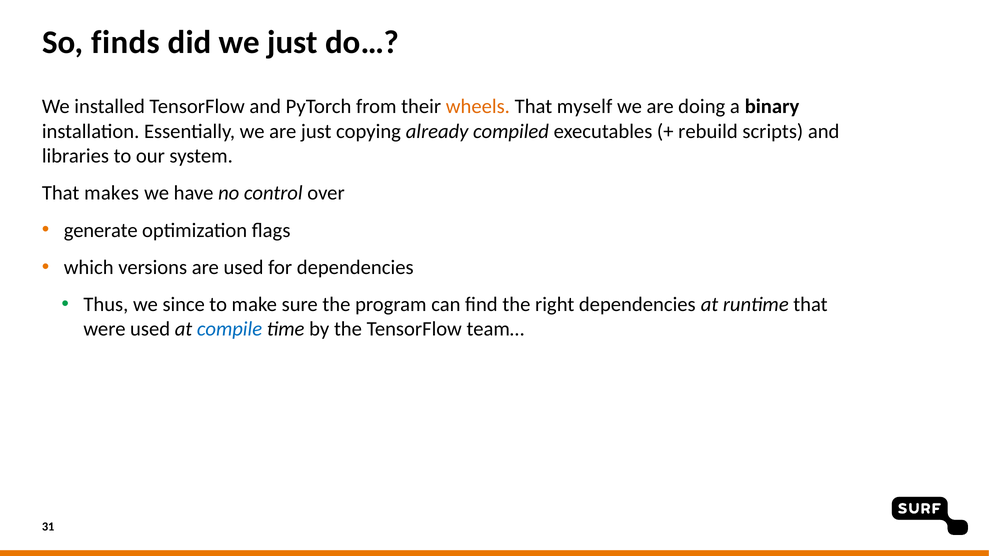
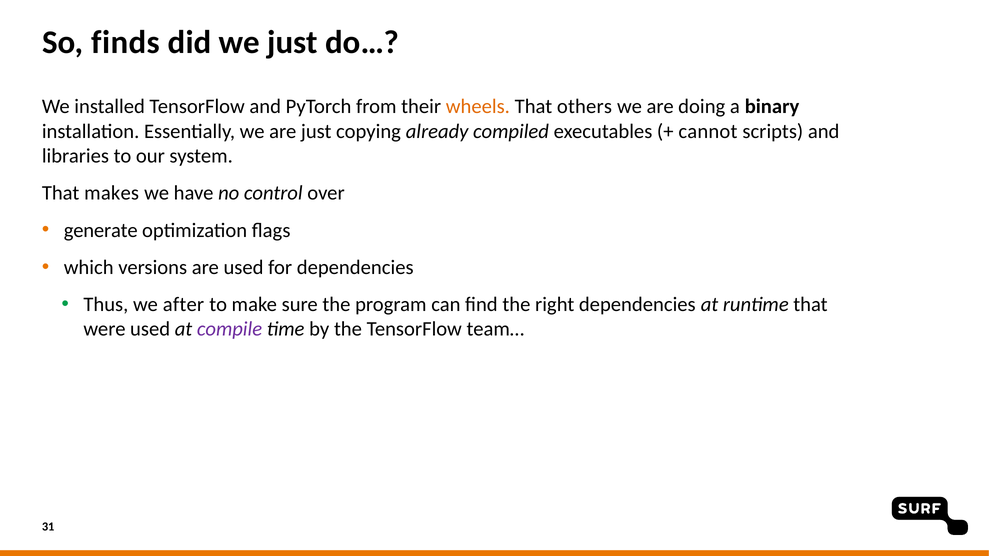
myself: myself -> others (584, 107)
rebuild: rebuild -> cannot (708, 131)
since: since -> after (184, 305)
compile colour: blue -> purple (230, 329)
